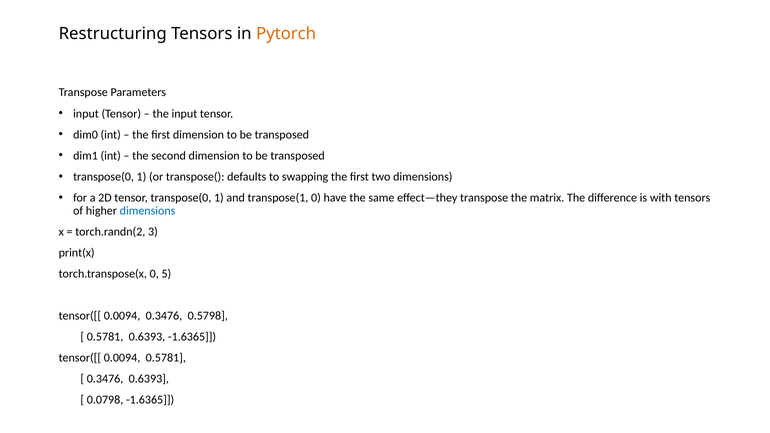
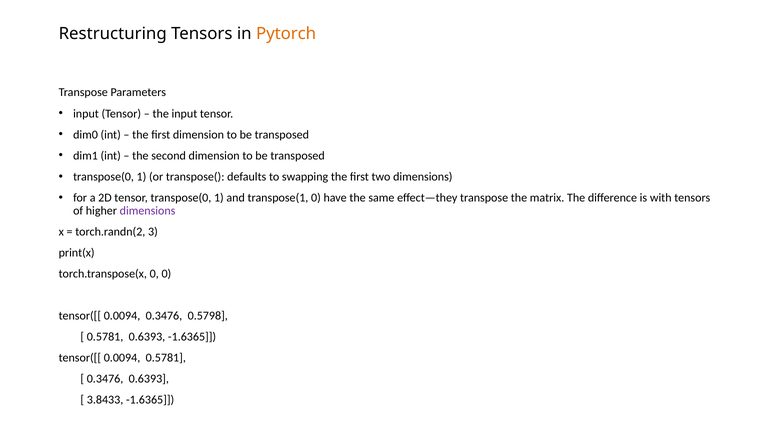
dimensions colour: blue -> purple (148, 211)
0 5: 5 -> 0 (166, 274)
0.0798: 0.0798 -> 3.8433 (105, 400)
